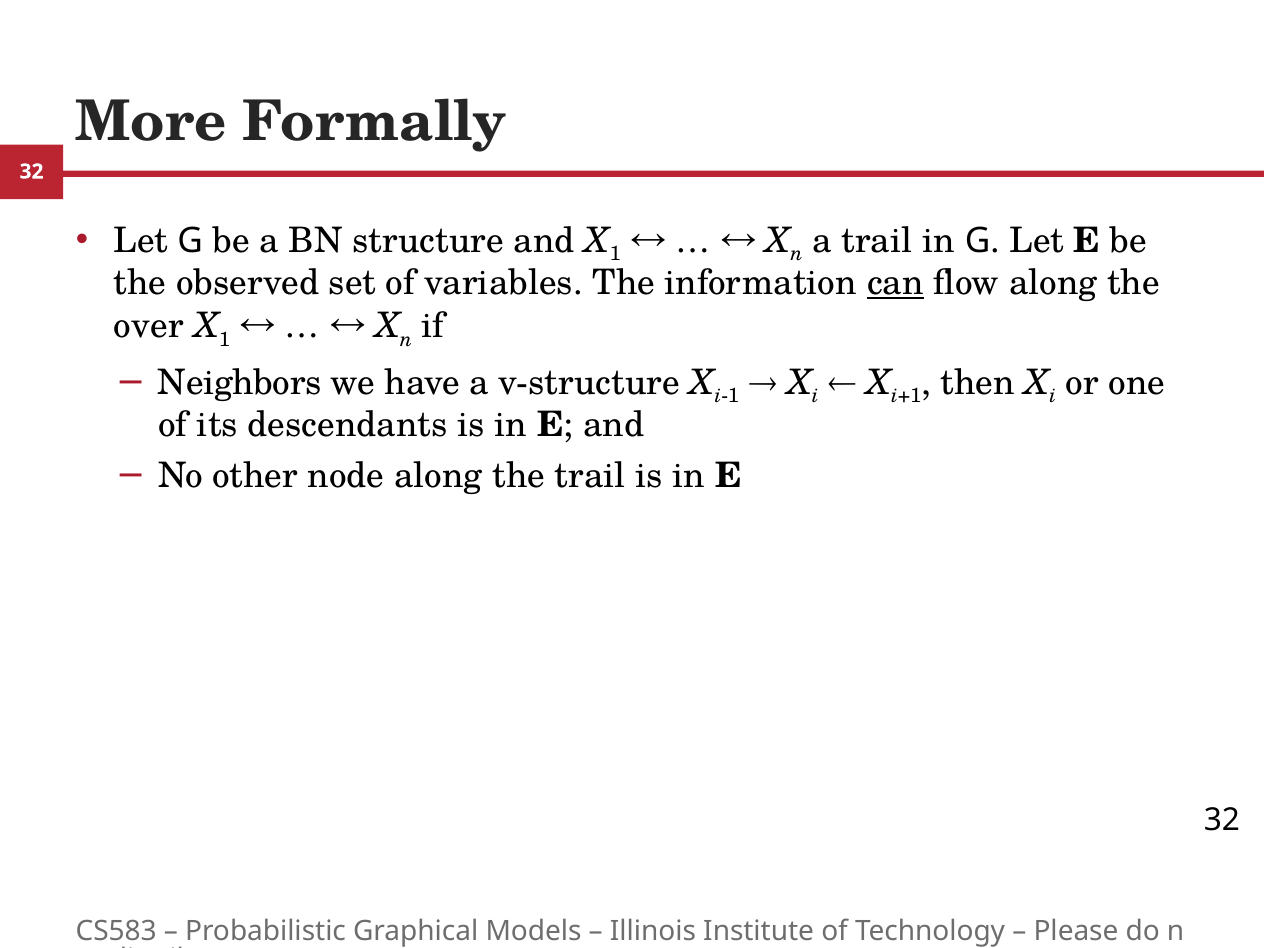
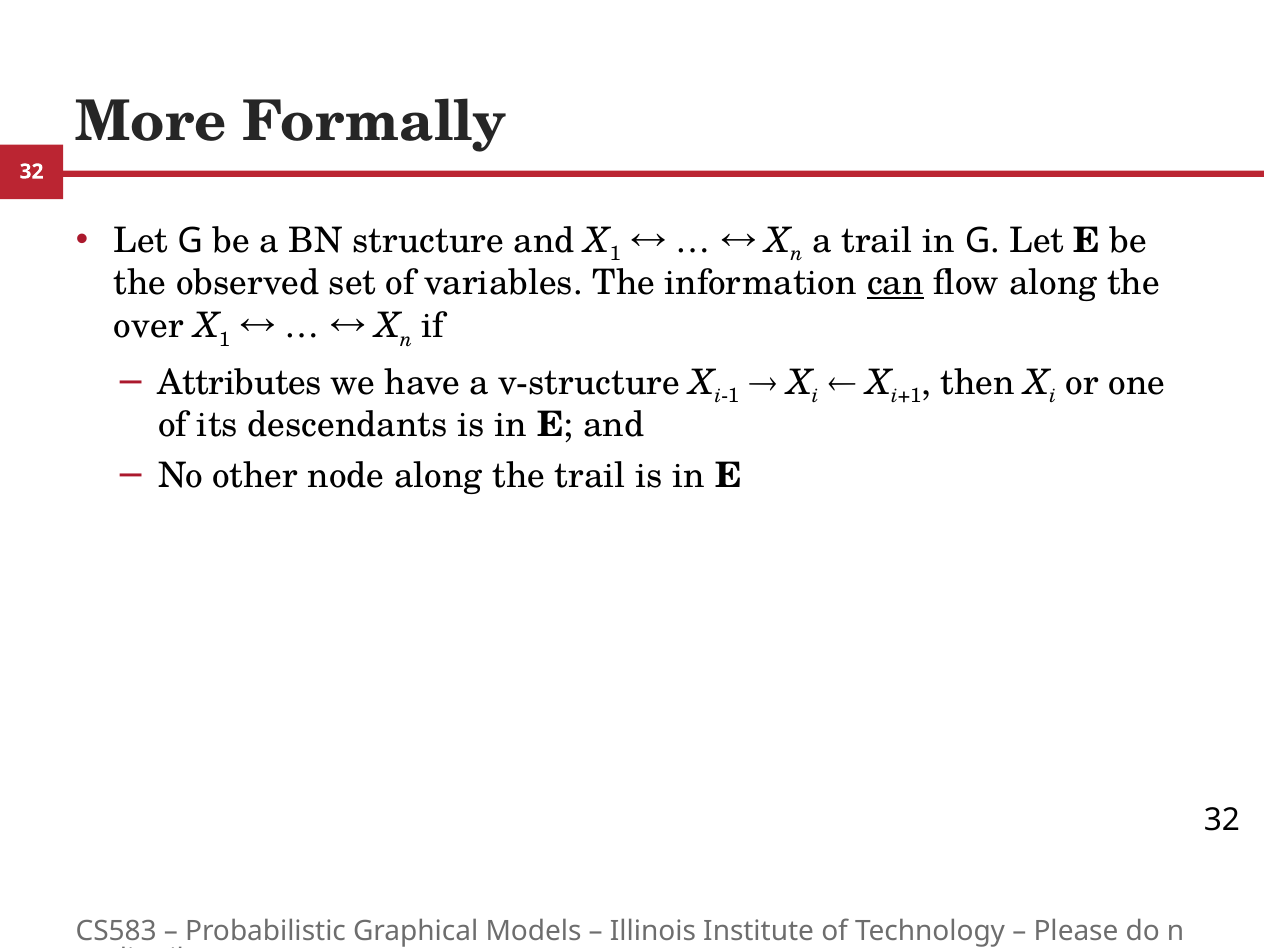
Neighbors: Neighbors -> Attributes (240, 382)
